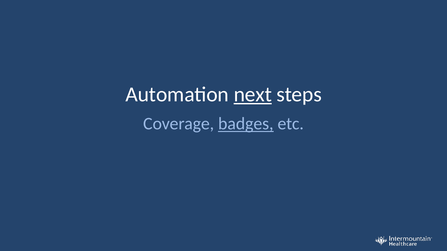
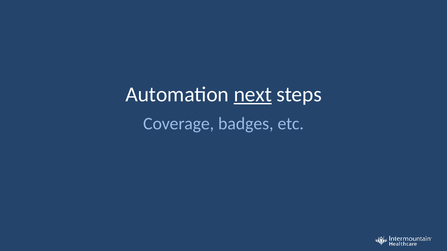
badges underline: present -> none (246, 124)
